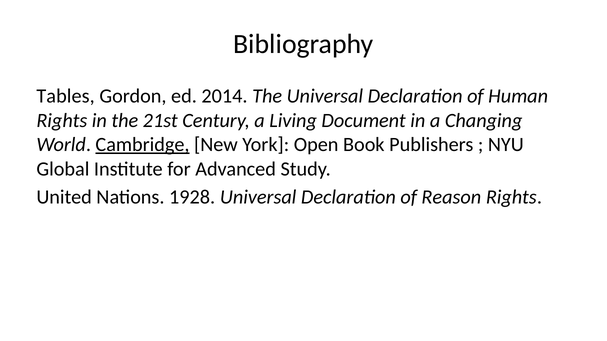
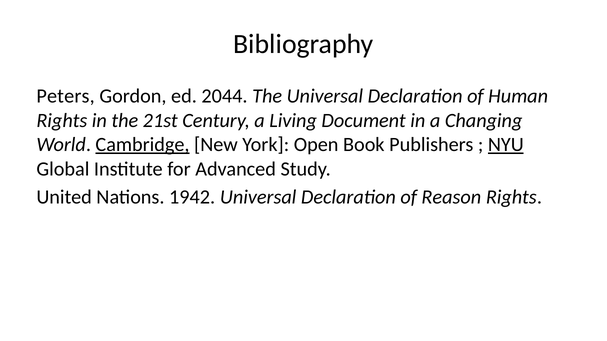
Tables: Tables -> Peters (66, 96)
2014: 2014 -> 2044 (225, 96)
NYU underline: none -> present (506, 145)
1928: 1928 -> 1942 (192, 197)
